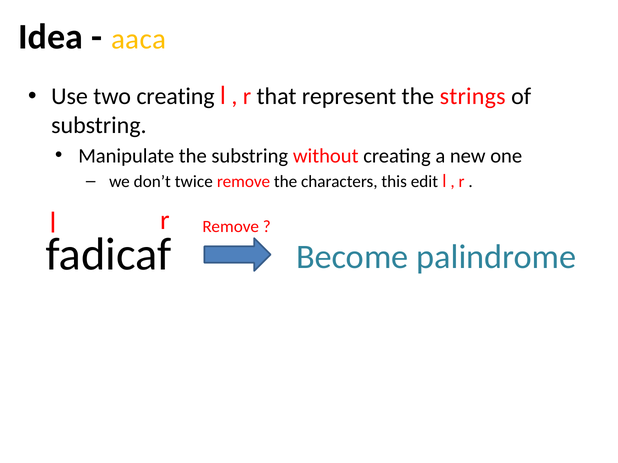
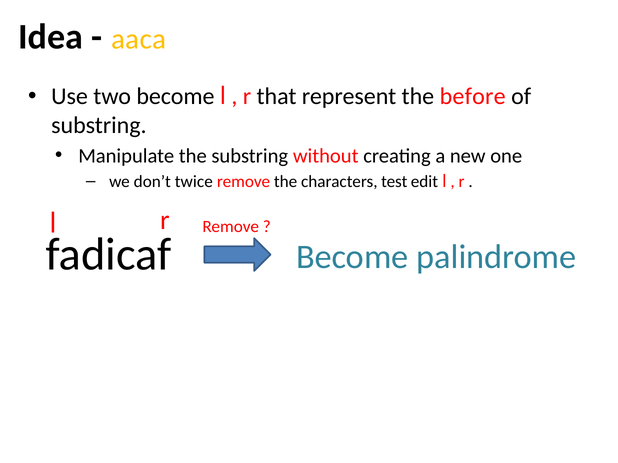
two creating: creating -> become (175, 97)
strings: strings -> before (473, 97)
this: this -> test (394, 182)
